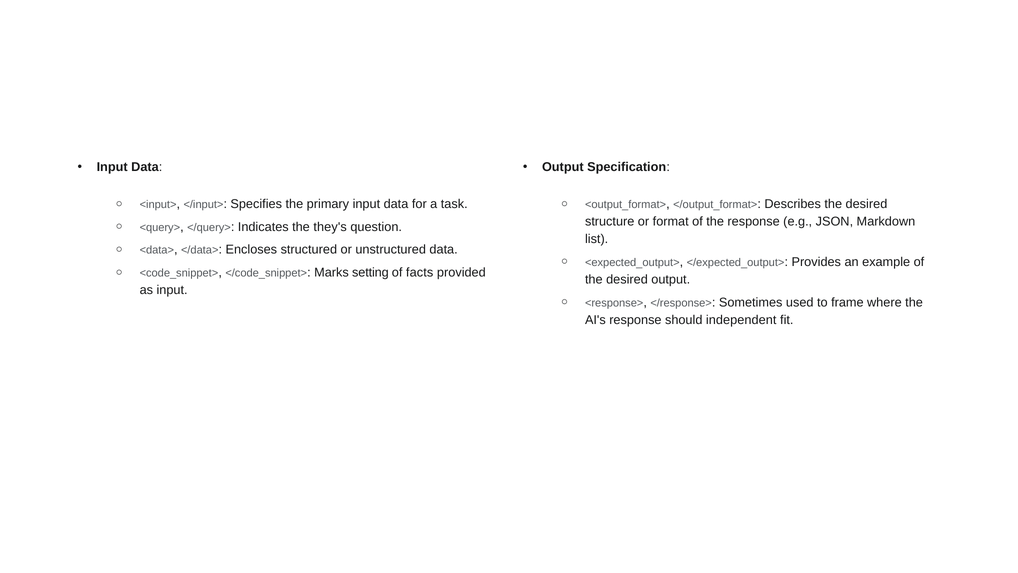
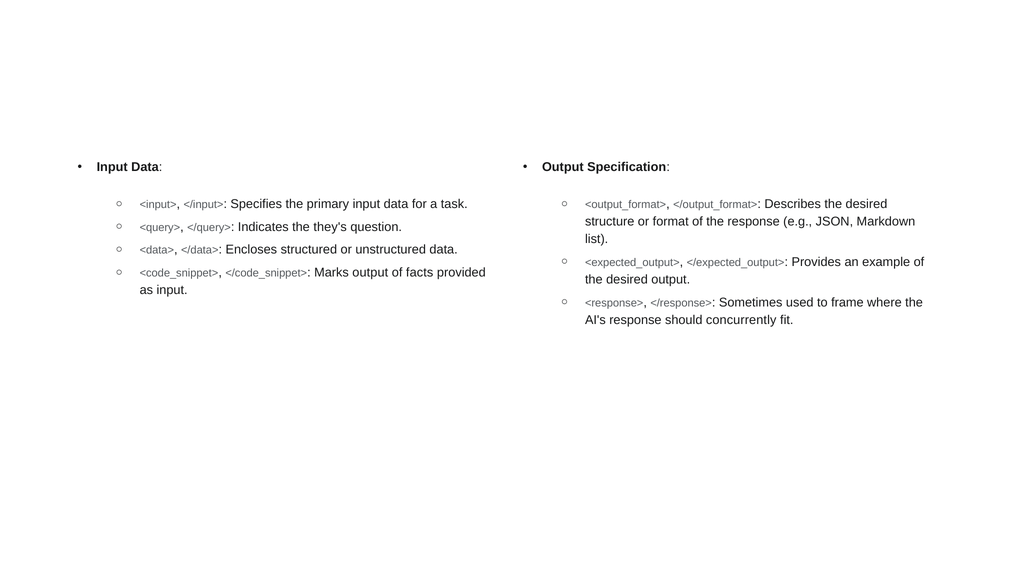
Marks setting: setting -> output (370, 272)
independent: independent -> concurrently (741, 320)
